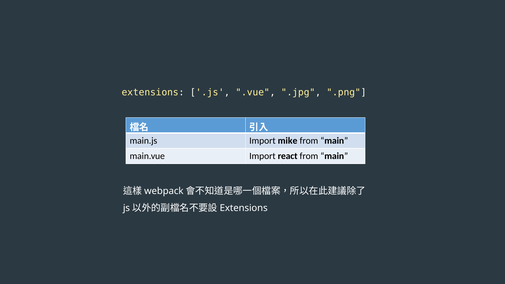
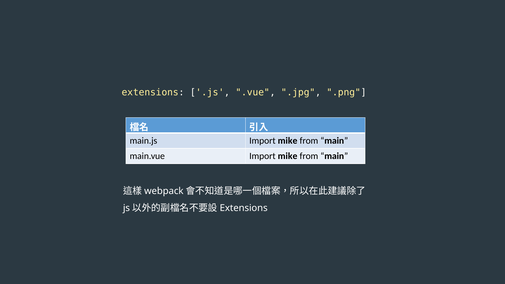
main.vue Import react: react -> mike (288, 156)
